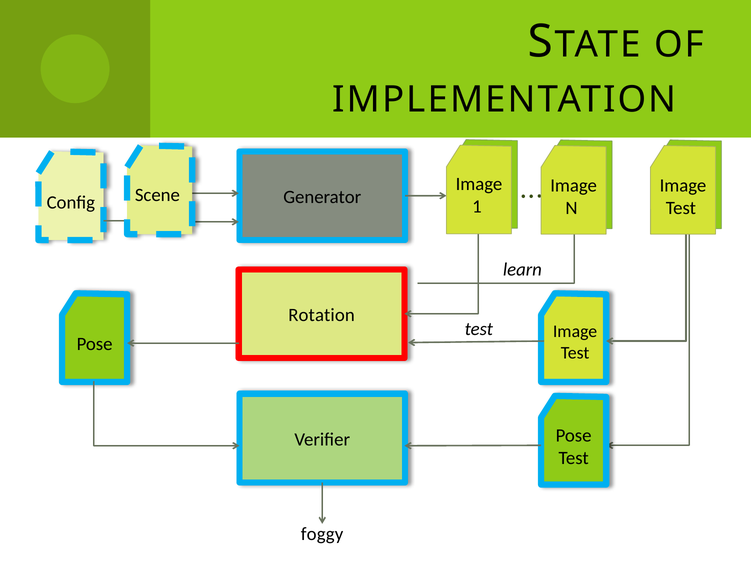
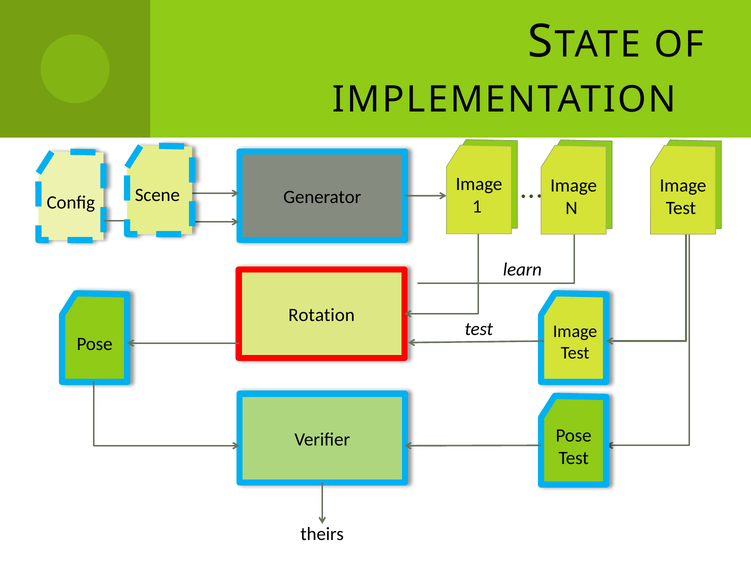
foggy: foggy -> theirs (322, 534)
